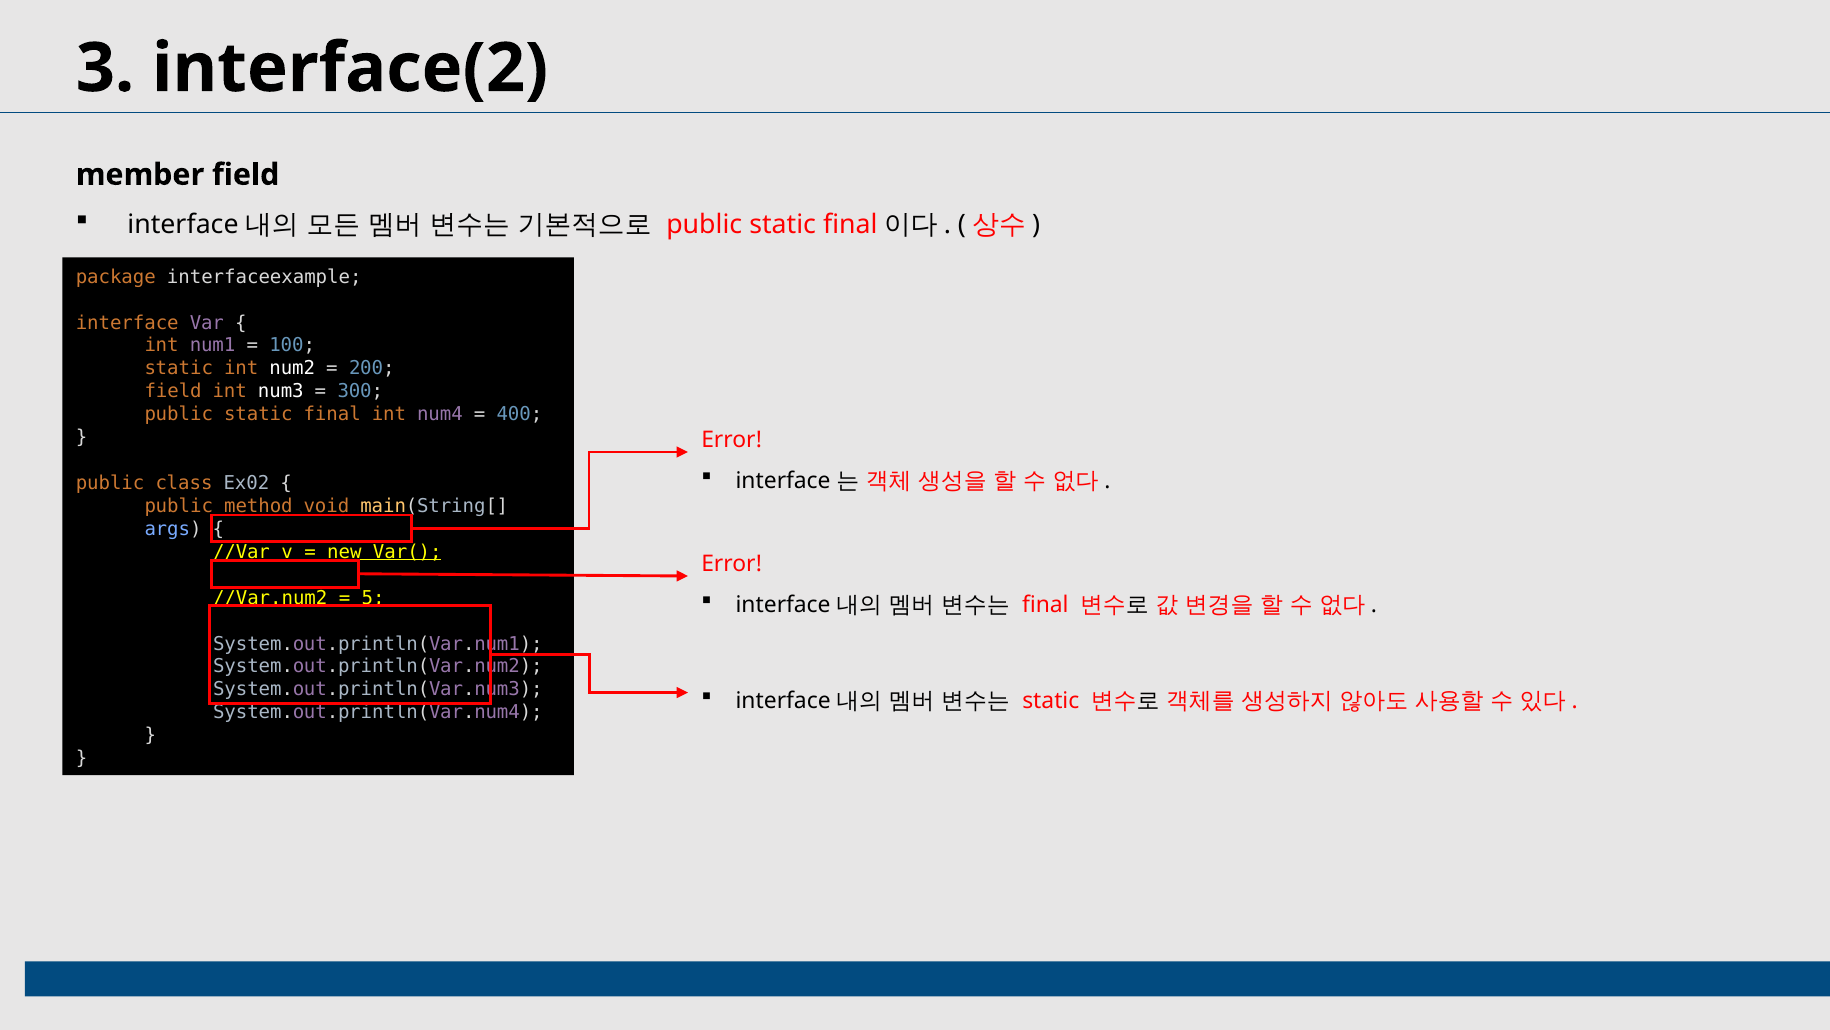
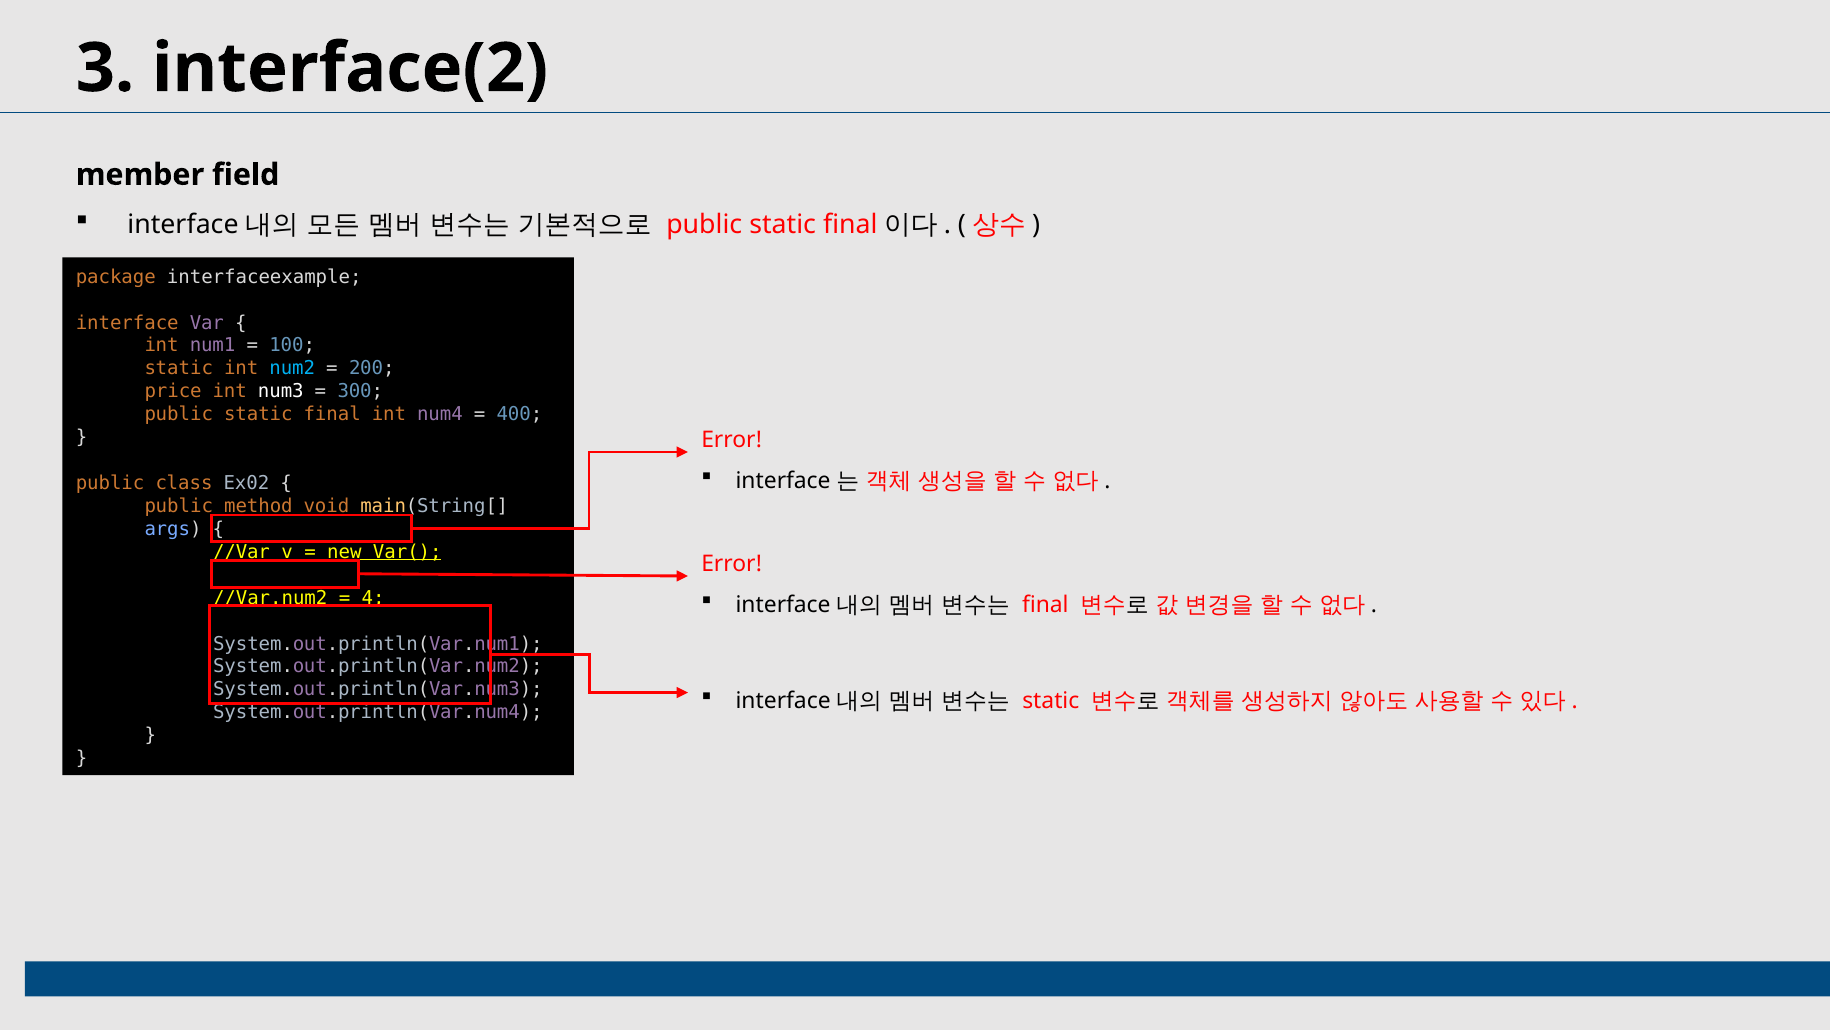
num2 colour: white -> light blue (292, 368)
field: field -> price (173, 391)
5: 5 -> 4 (373, 597)
